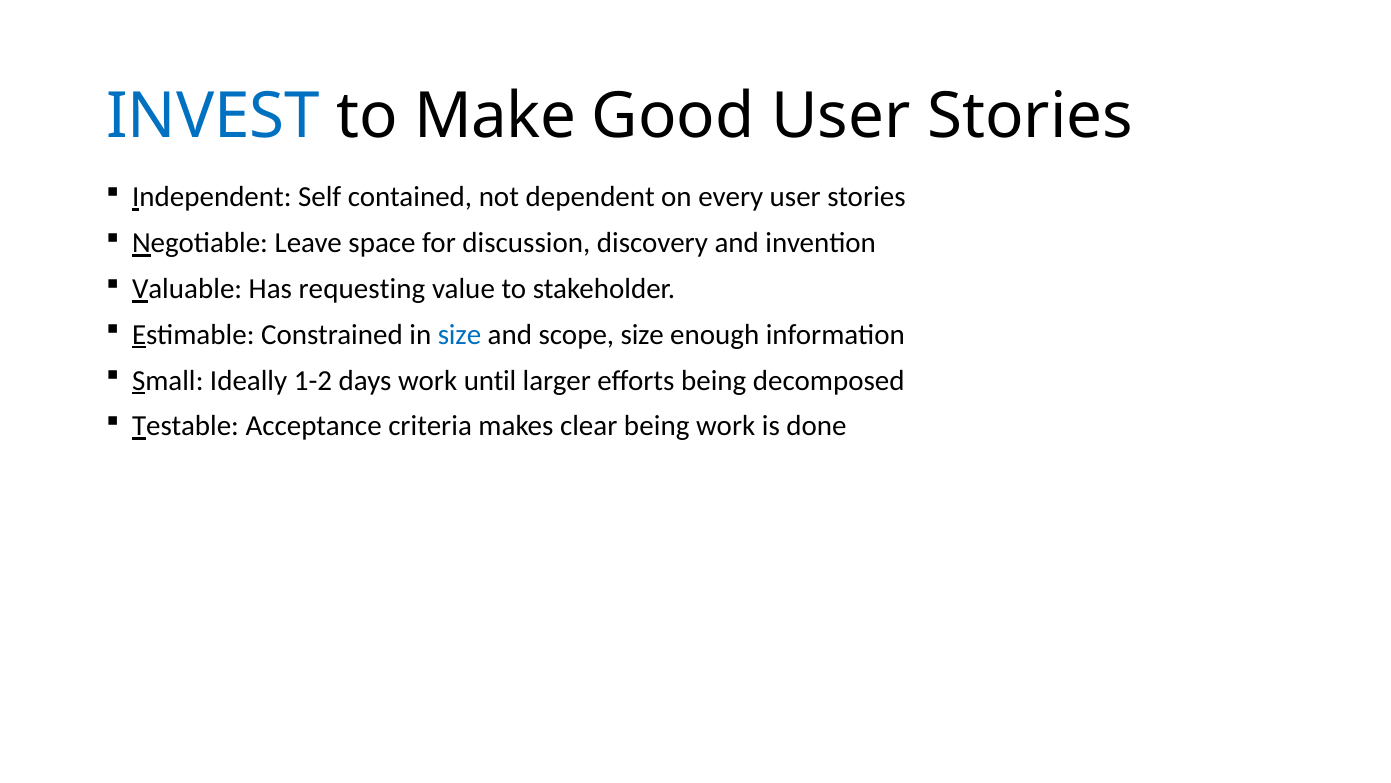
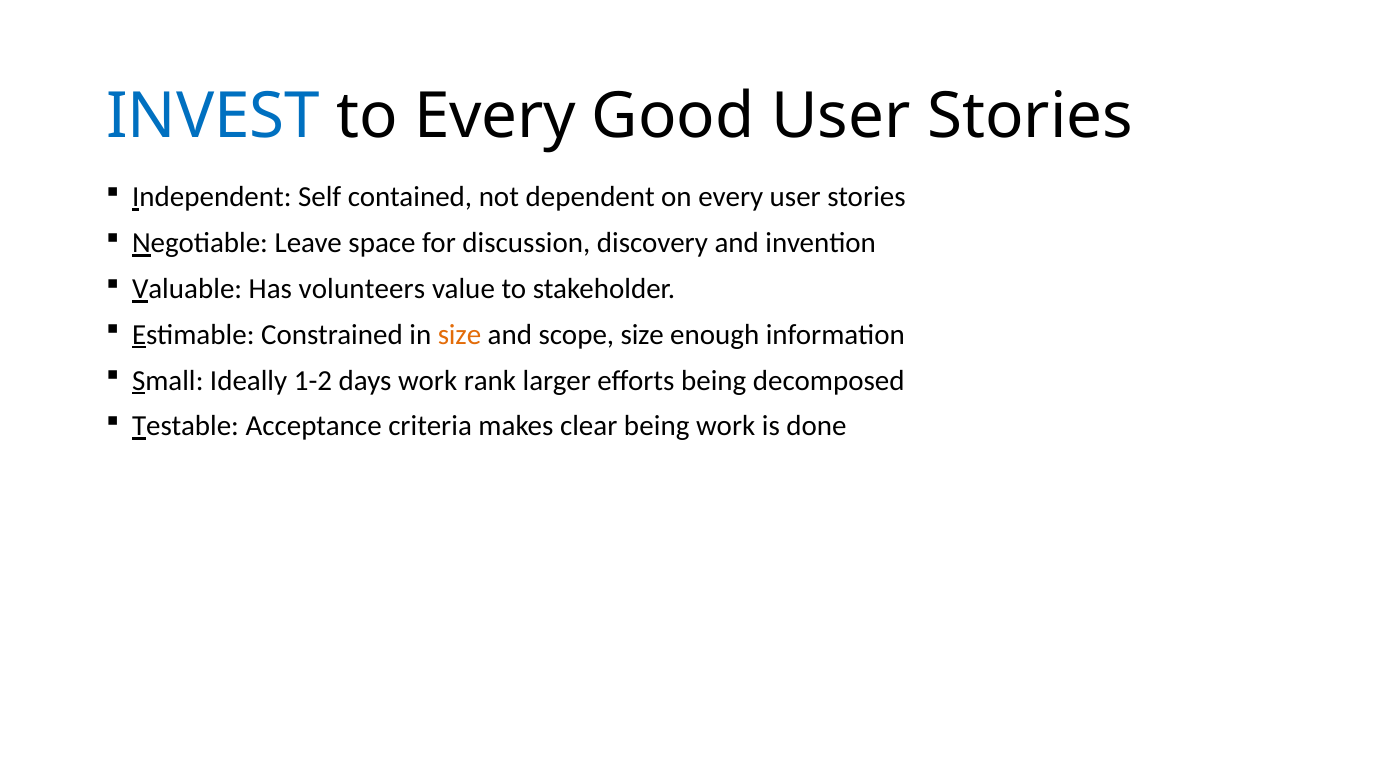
to Make: Make -> Every (495, 117)
requesting: requesting -> volunteers (362, 289)
size colour: blue -> orange (460, 334)
until: until -> rank (490, 380)
